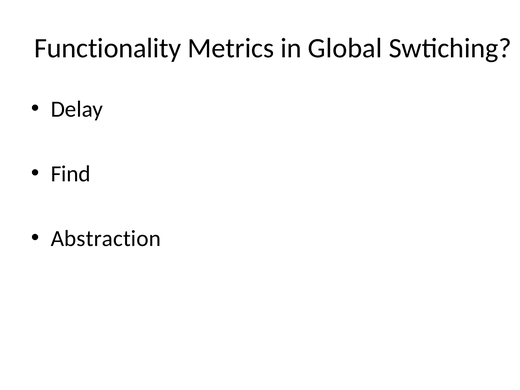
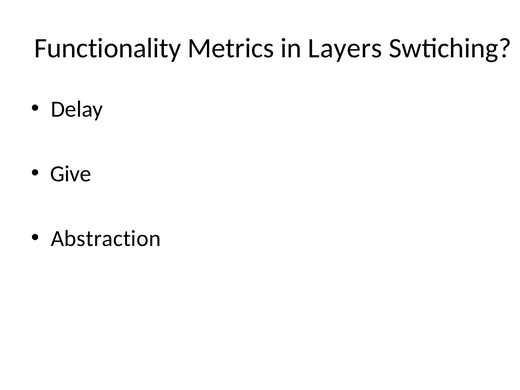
Global: Global -> Layers (345, 48)
Find: Find -> Give (71, 174)
